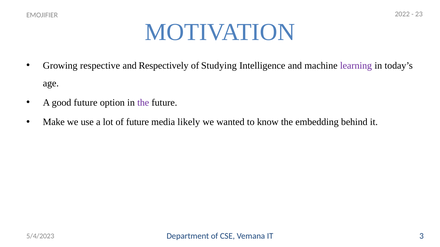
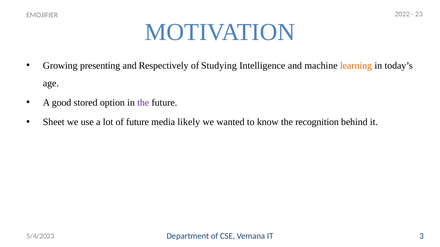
respective: respective -> presenting (100, 66)
learning colour: purple -> orange (356, 66)
good future: future -> stored (86, 103)
Make: Make -> Sheet (54, 122)
embedding: embedding -> recognition (317, 122)
